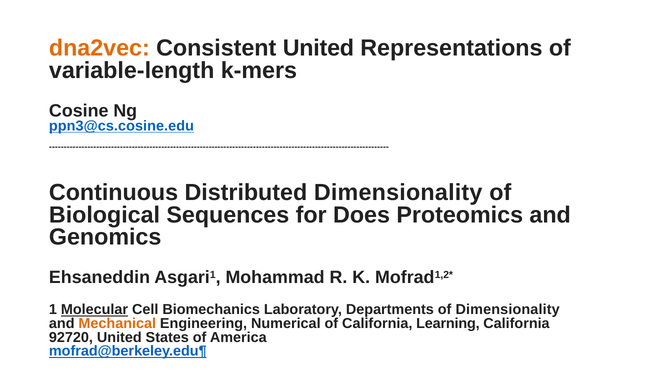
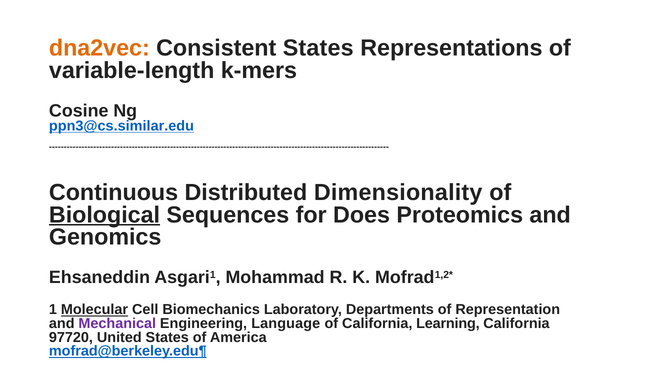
Consistent United: United -> States (318, 48)
ppn3@cs.cosine.edu: ppn3@cs.cosine.edu -> ppn3@cs.similar.edu (121, 126)
Biological underline: none -> present (105, 215)
of Dimensionality: Dimensionality -> Representation (508, 310)
Mechanical colour: orange -> purple (117, 324)
Numerical: Numerical -> Language (286, 324)
92720: 92720 -> 97720 (71, 337)
